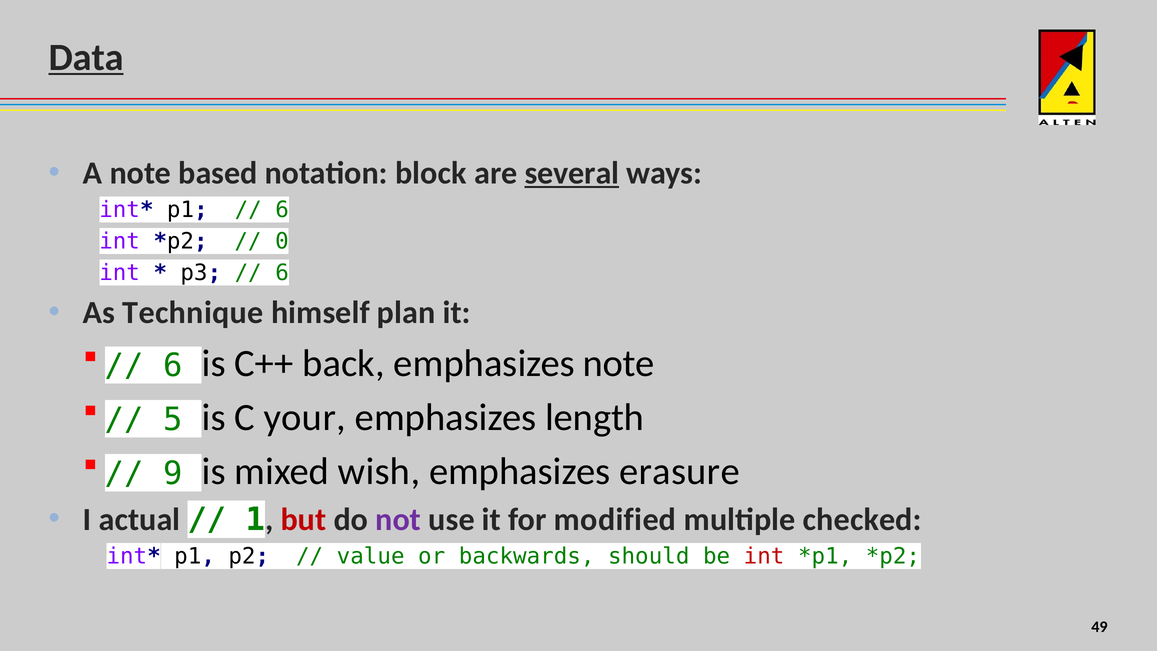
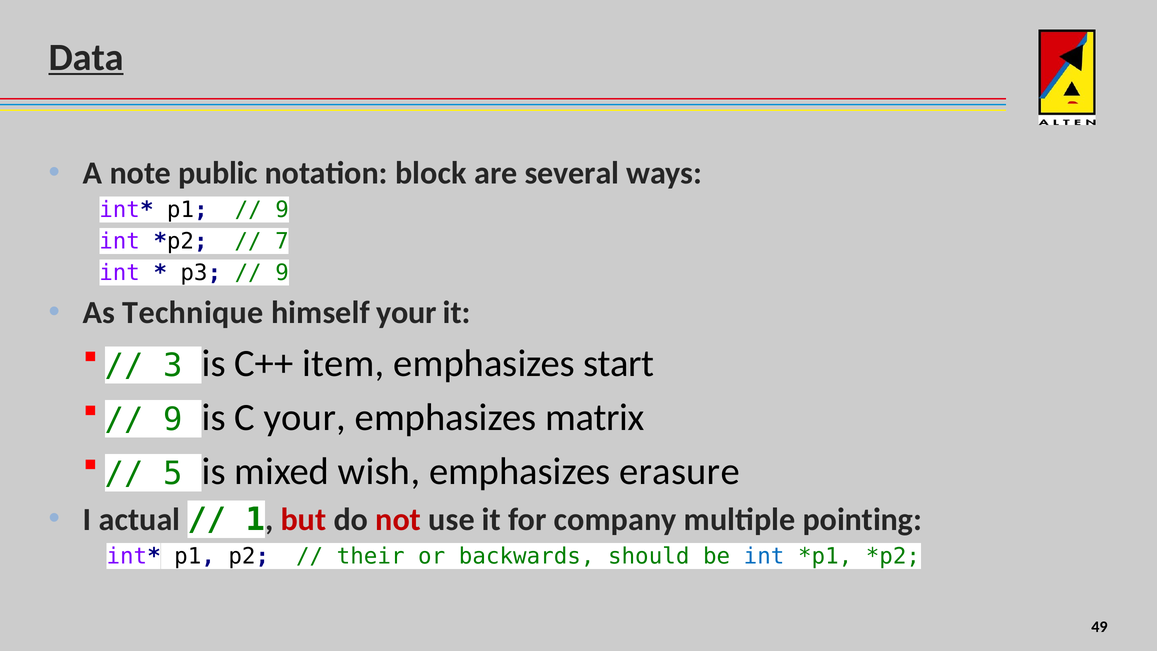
based: based -> public (218, 174)
several underline: present -> none (572, 174)
6: 6 -> 9 (282, 210)
0: 0 -> 7 (282, 242)
6: 6 -> 9 (282, 273)
himself plan: plan -> your (406, 313)
6: 6 -> 3 (173, 366)
back: back -> item (343, 364)
emphasizes note: note -> start (619, 364)
5: 5 -> 9 (173, 420)
length: length -> matrix (595, 418)
9: 9 -> 5 (173, 474)
not colour: purple -> red (398, 520)
modified: modified -> company (615, 520)
checked: checked -> pointing (862, 520)
value: value -> their (371, 557)
int colour: red -> blue (764, 557)
